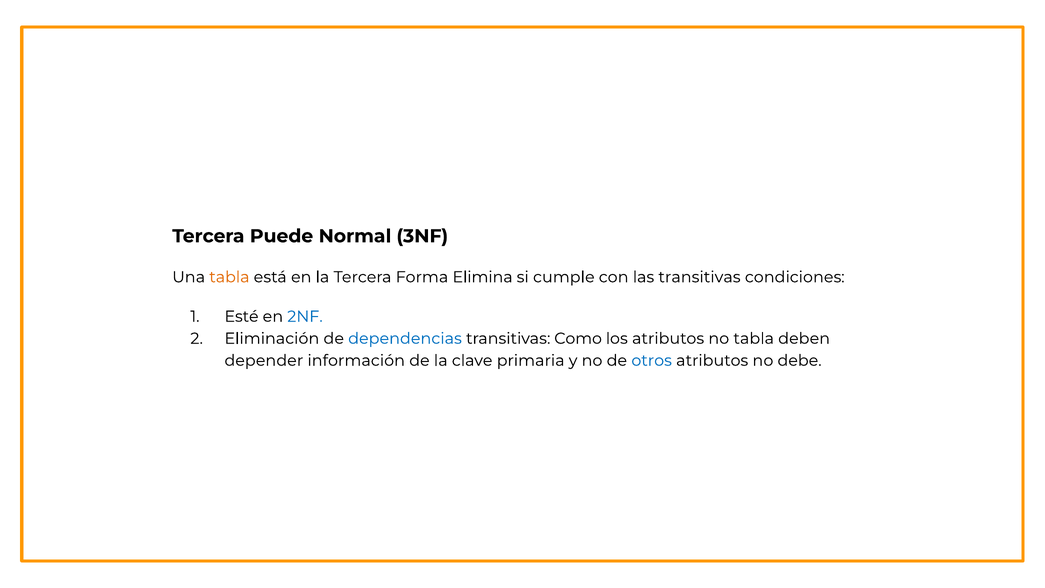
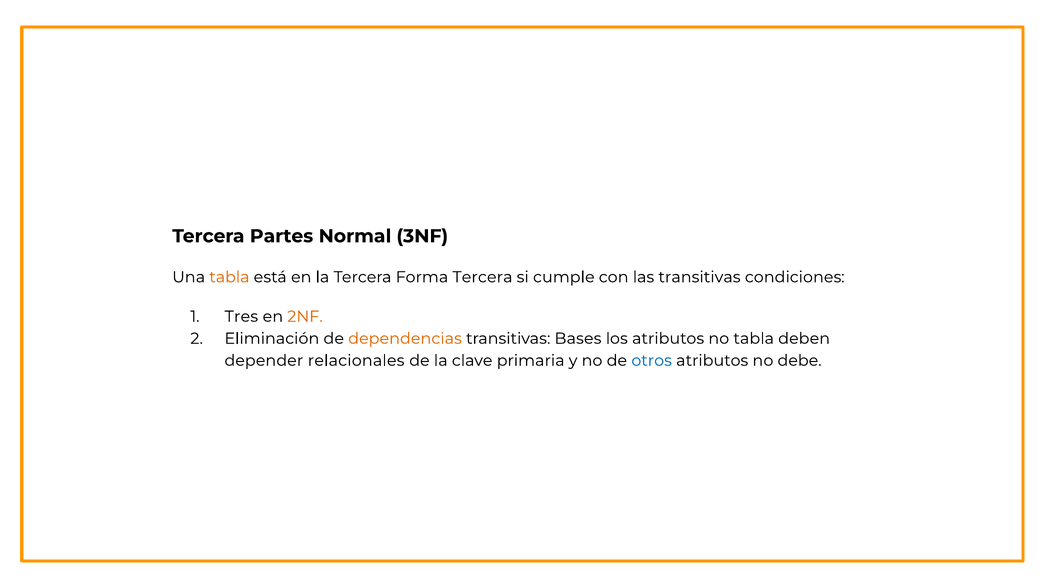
Puede: Puede -> Partes (282, 236)
Forma Elimina: Elimina -> Tercera (483, 277)
Esté: Esté -> Tres (241, 316)
2NF colour: blue -> orange (305, 316)
dependencias colour: blue -> orange (405, 338)
Como: Como -> Bases (578, 338)
información: información -> relacionales (356, 360)
